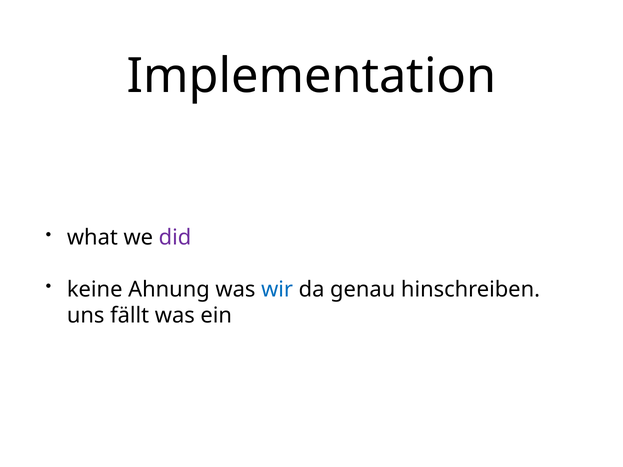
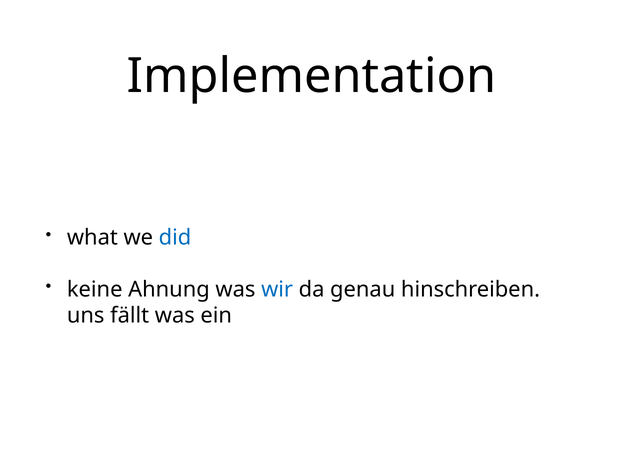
did colour: purple -> blue (175, 238)
